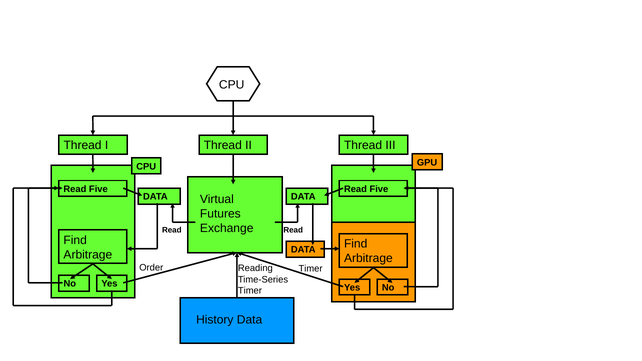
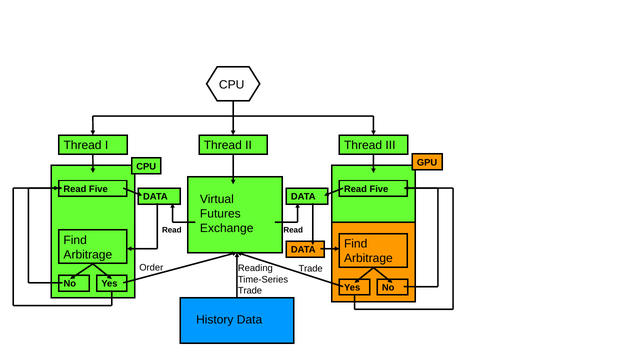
Timer: Timer -> Trade (311, 269)
Timer: Timer -> Trade (250, 291)
